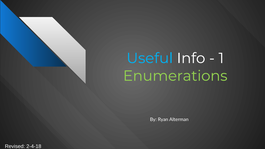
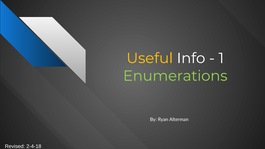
Useful colour: light blue -> yellow (150, 58)
